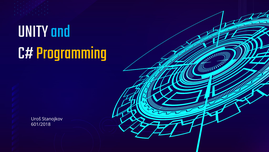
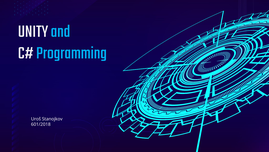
Programming colour: yellow -> light blue (71, 52)
